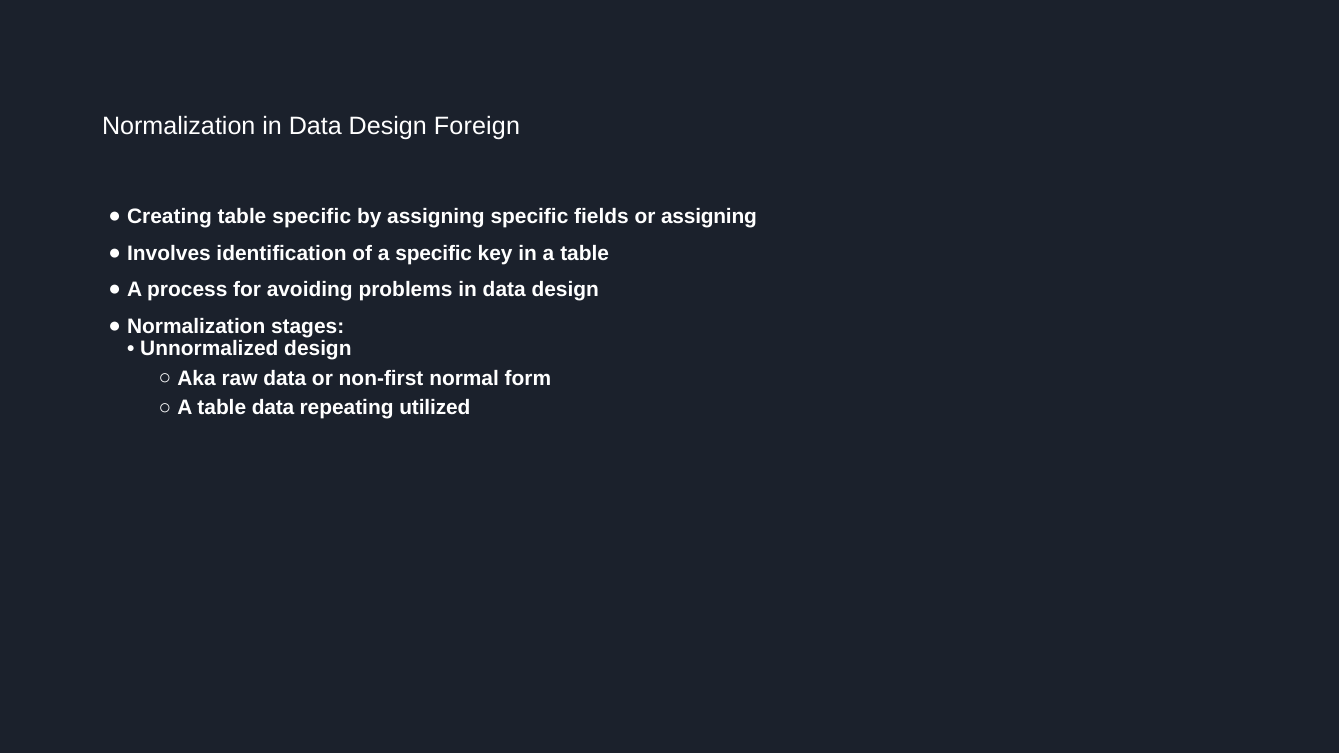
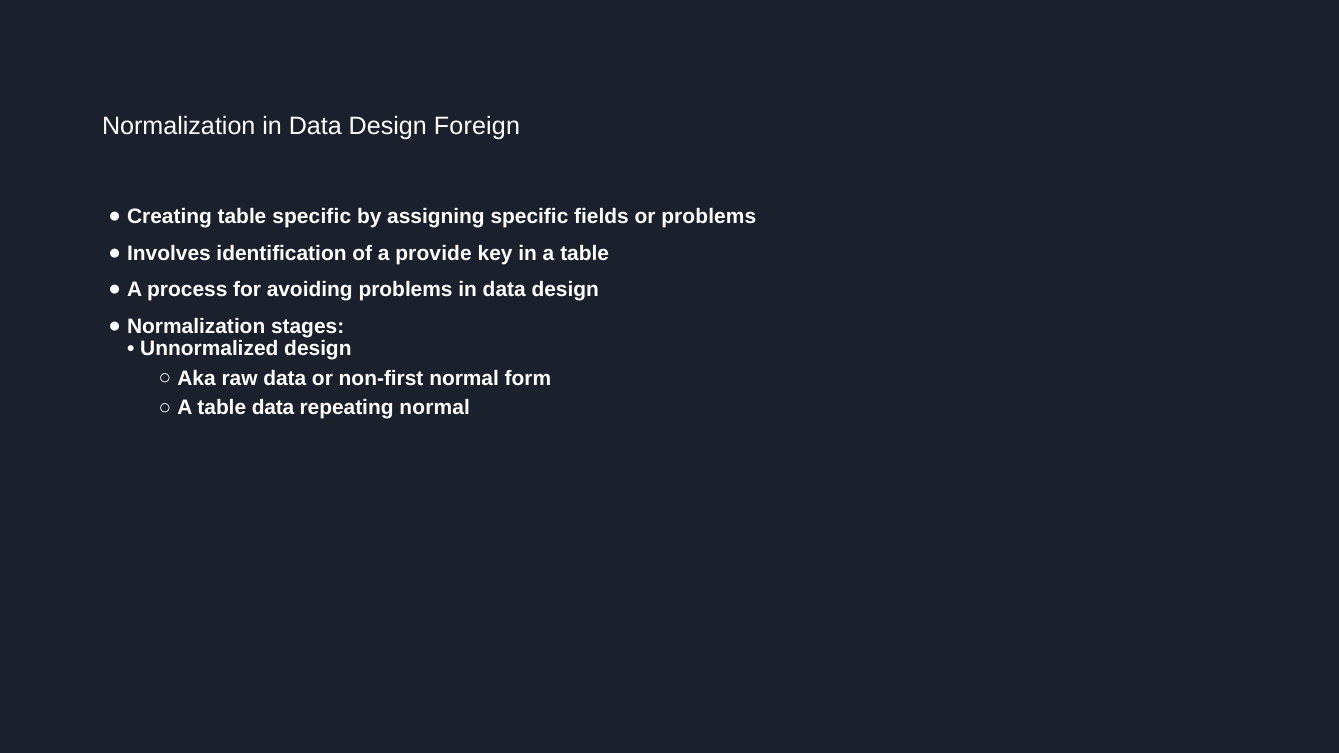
or assigning: assigning -> problems (709, 217)
a specific: specific -> provide (434, 253)
repeating utilized: utilized -> normal (435, 408)
